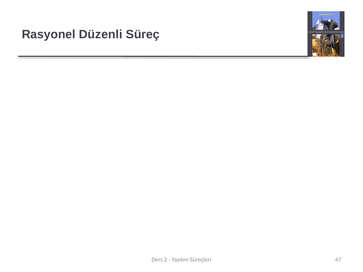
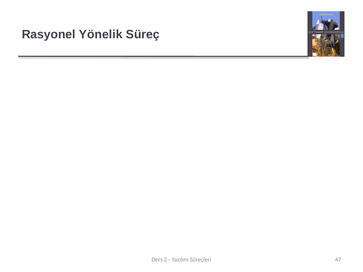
Düzenli: Düzenli -> Yönelik (101, 34)
